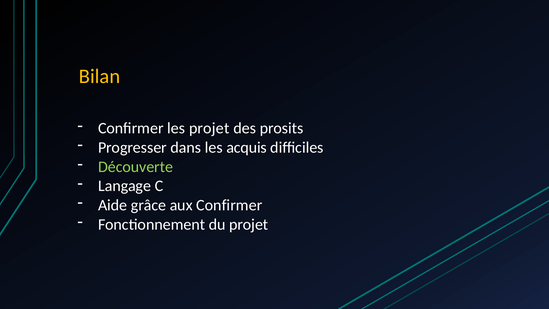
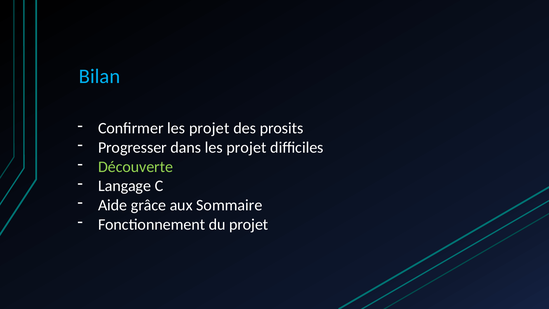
Bilan colour: yellow -> light blue (100, 76)
dans les acquis: acquis -> projet (246, 148)
aux Confirmer: Confirmer -> Sommaire (229, 205)
